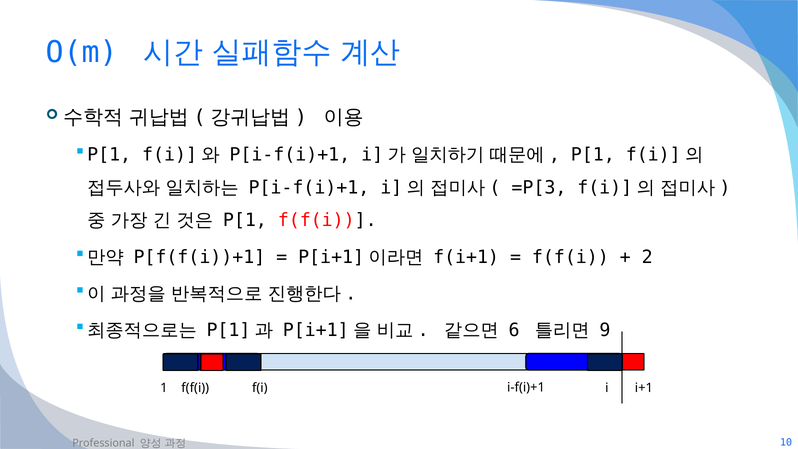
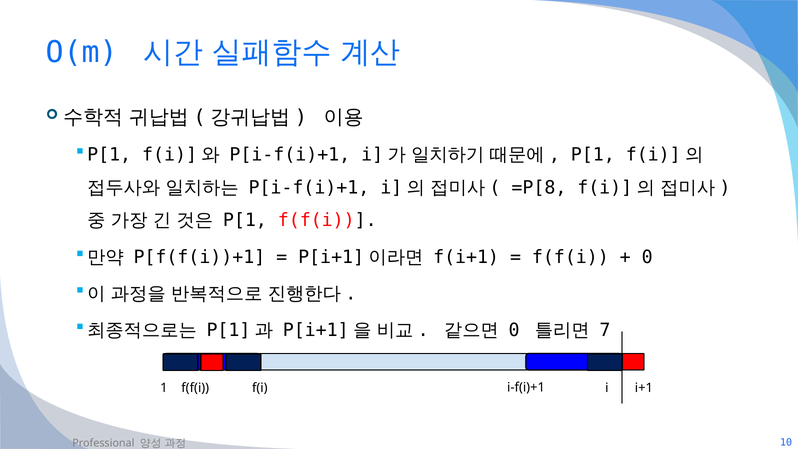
=P[3: =P[3 -> =P[8 (539, 187)
2: 2 -> 0 (647, 257)
6: 6 -> 0 (514, 330)
9: 9 -> 7 (605, 330)
